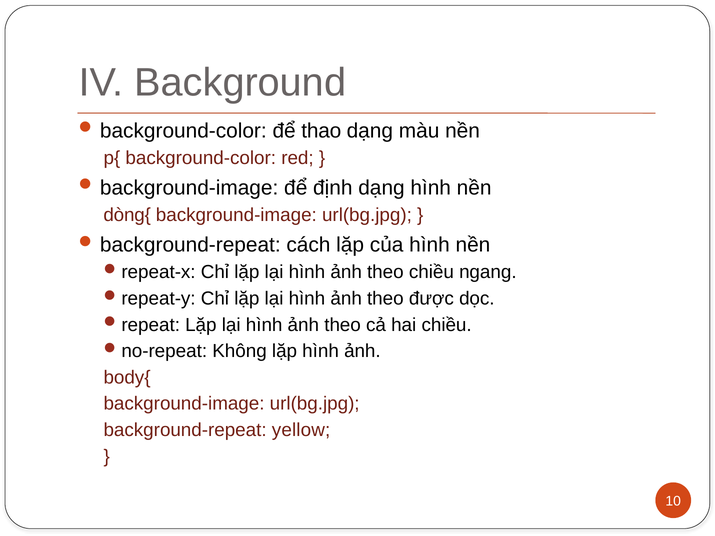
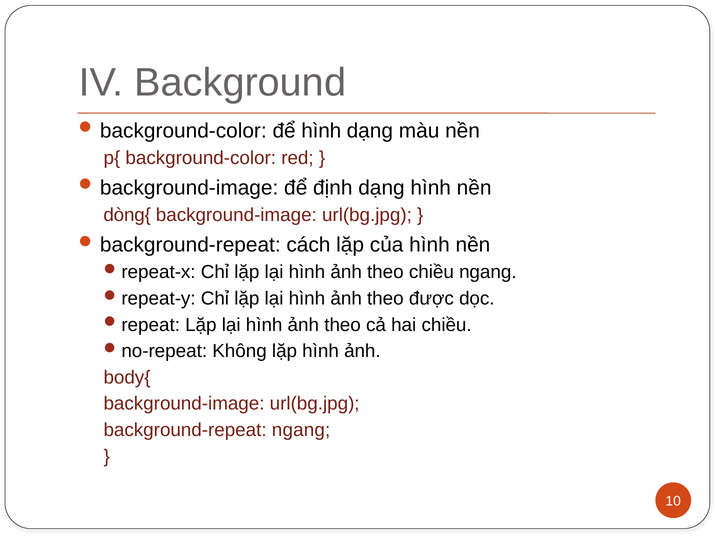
để thao: thao -> hình (321, 131)
background-repeat yellow: yellow -> ngang (301, 430)
